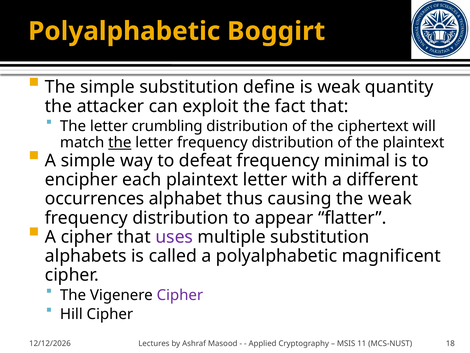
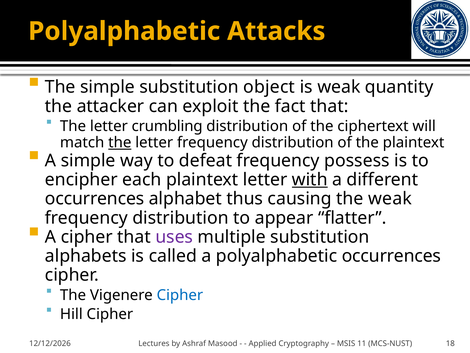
Boggirt: Boggirt -> Attacks (276, 31)
define: define -> object (269, 87)
minimal: minimal -> possess (357, 160)
with underline: none -> present (310, 179)
polyalphabetic magnificent: magnificent -> occurrences (391, 256)
Cipher colour: purple -> blue (180, 295)
